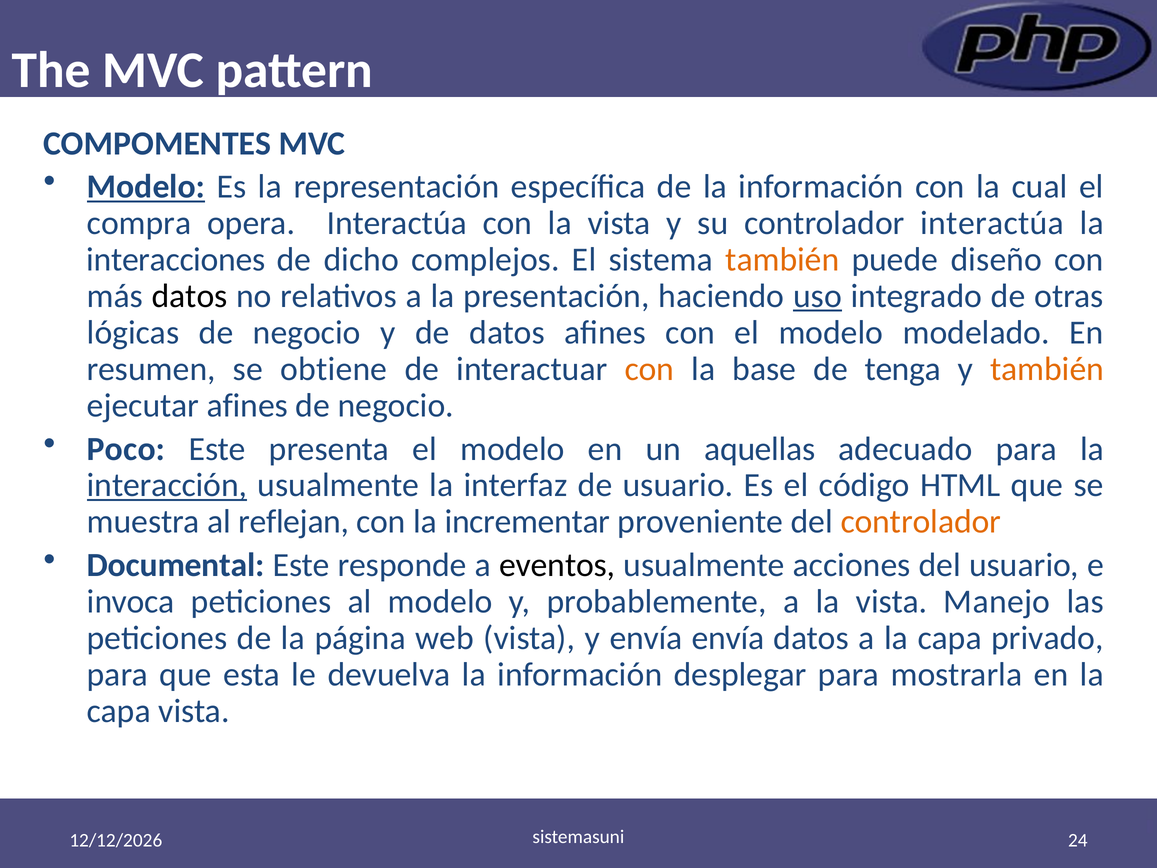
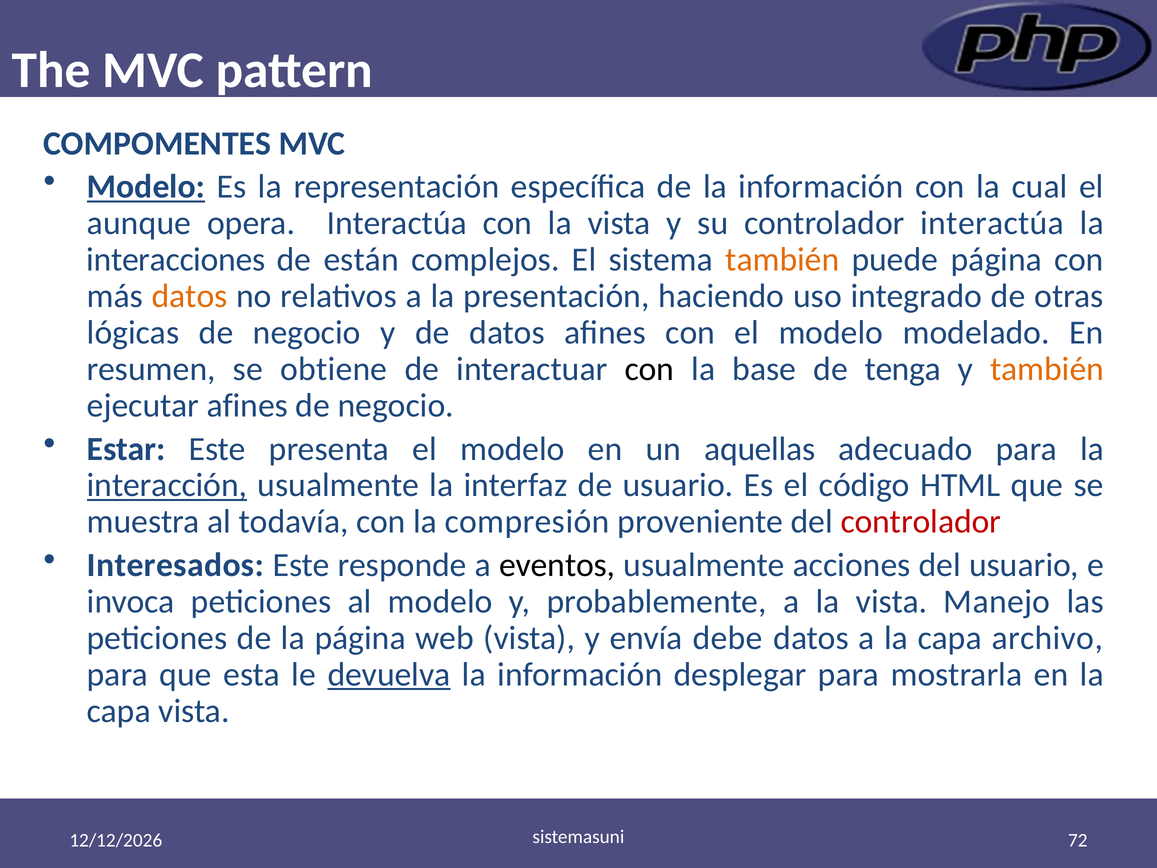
compra: compra -> aunque (139, 223)
dicho: dicho -> están (361, 260)
puede diseño: diseño -> página (996, 260)
datos colour: black -> orange (190, 296)
uso underline: present -> none (817, 296)
con colour: orange -> black (649, 369)
Poco: Poco -> Estar (126, 449)
reflejan: reflejan -> todavía (294, 522)
incrementar: incrementar -> compresión (527, 522)
controlador colour: orange -> red (921, 522)
Documental: Documental -> Interesados (175, 565)
envía envía: envía -> debe (728, 638)
privado: privado -> archivo (1047, 638)
devuelva underline: none -> present (389, 674)
24: 24 -> 72 (1078, 840)
